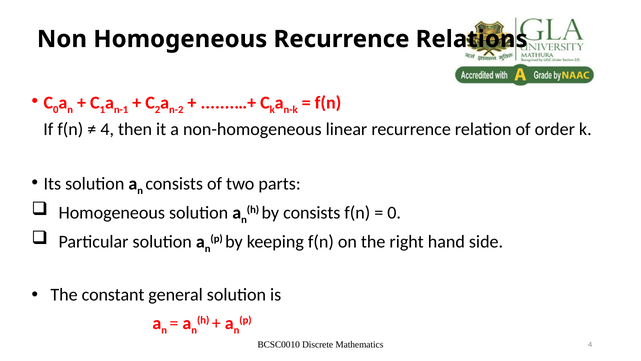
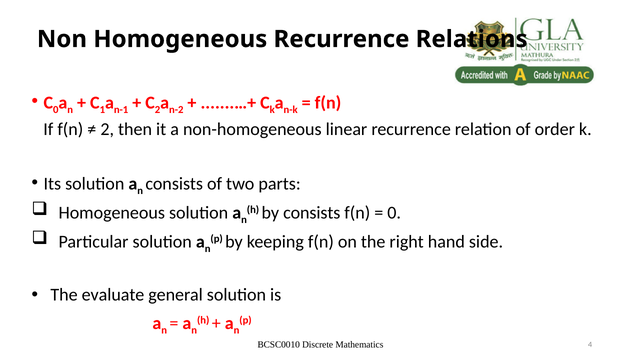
4: 4 -> 2 (107, 129)
constant: constant -> evaluate (113, 295)
